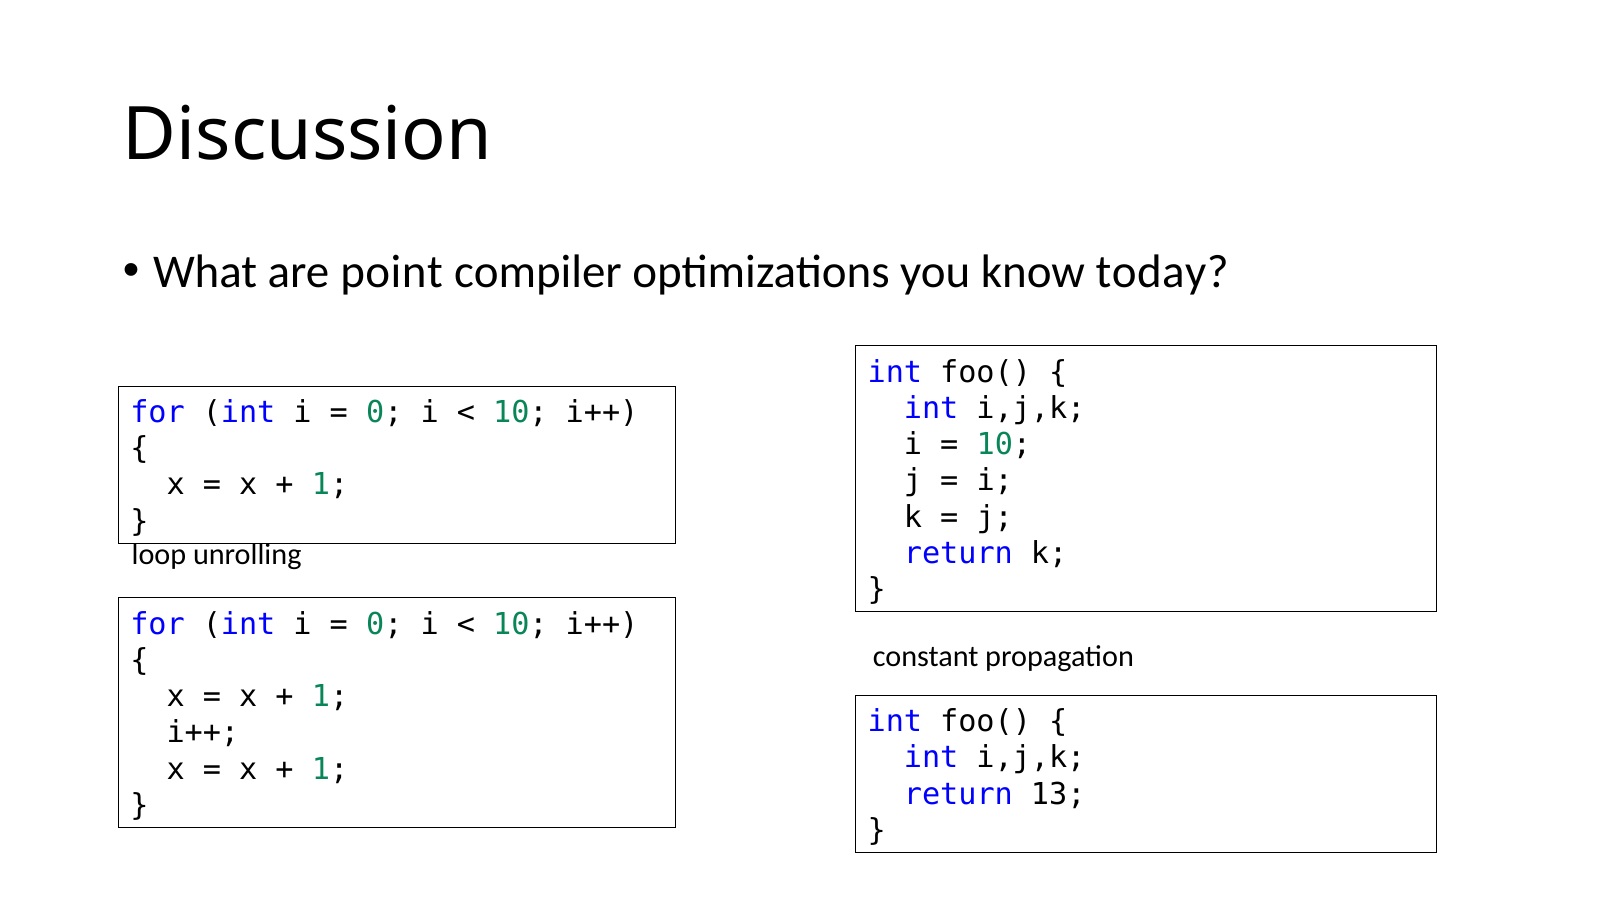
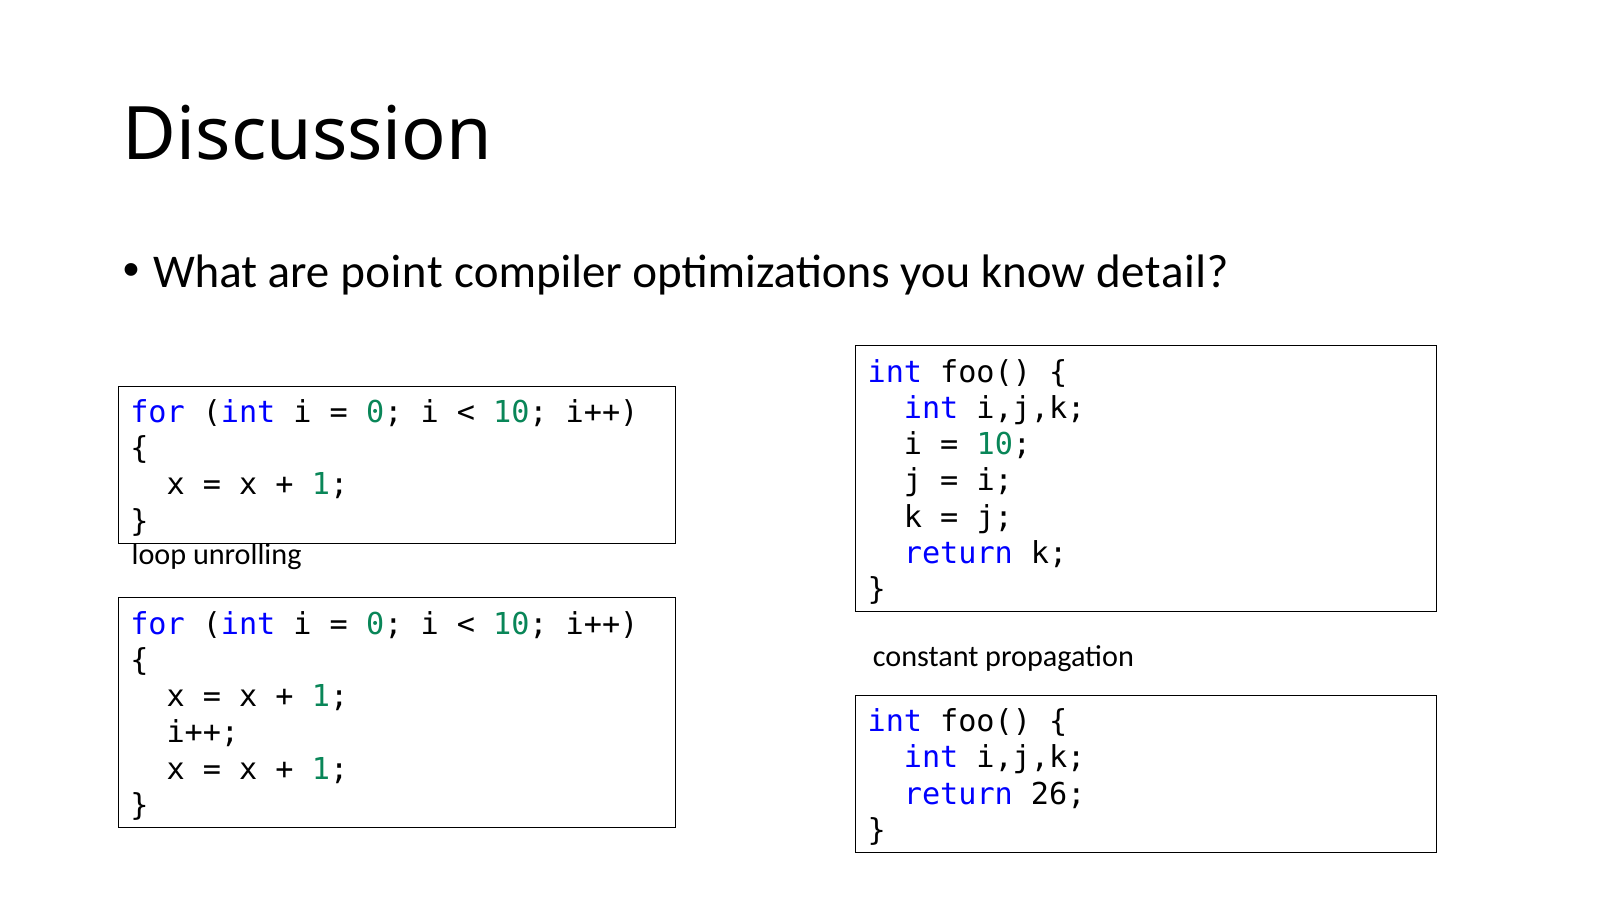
today: today -> detail (1162, 272)
13: 13 -> 26 (1058, 794)
